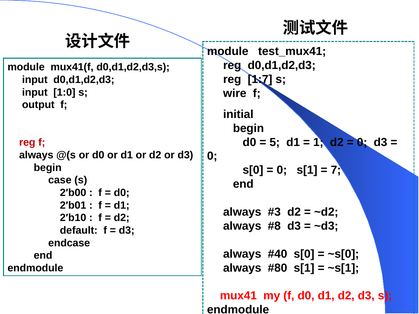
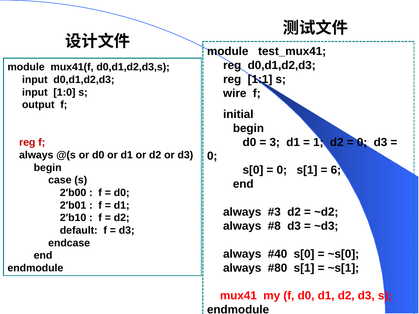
1:7: 1:7 -> 1:1 (260, 79)
5: 5 -> 3 (275, 142)
7: 7 -> 6 (336, 170)
